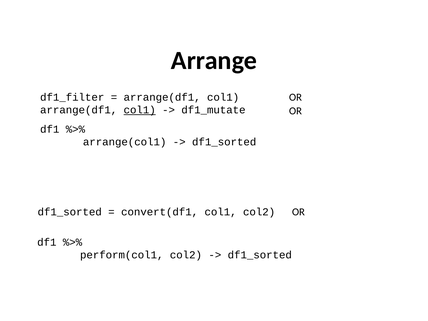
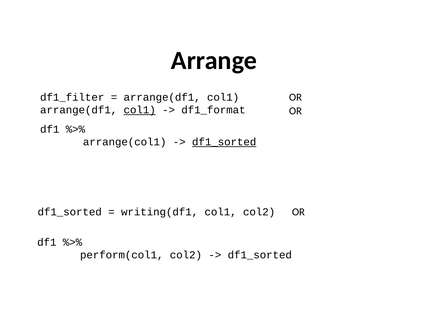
df1_mutate: df1_mutate -> df1_format (213, 110)
df1_sorted underline: none -> present (224, 142)
convert(df1: convert(df1 -> writing(df1 (160, 212)
